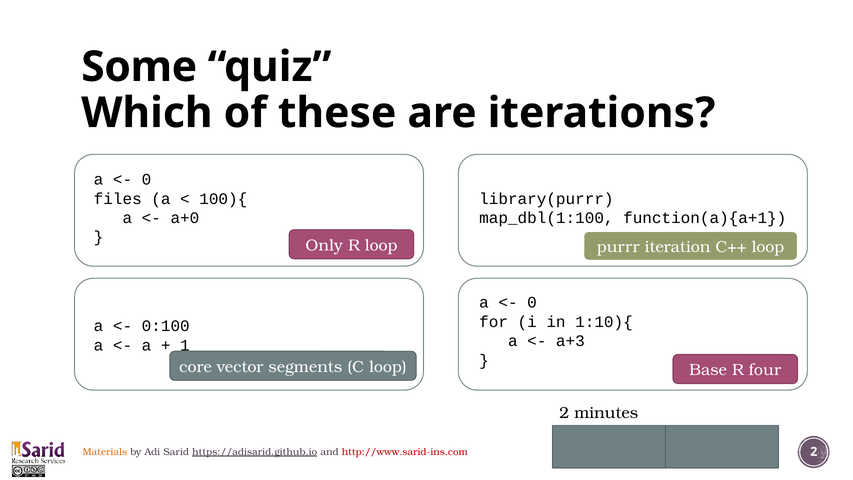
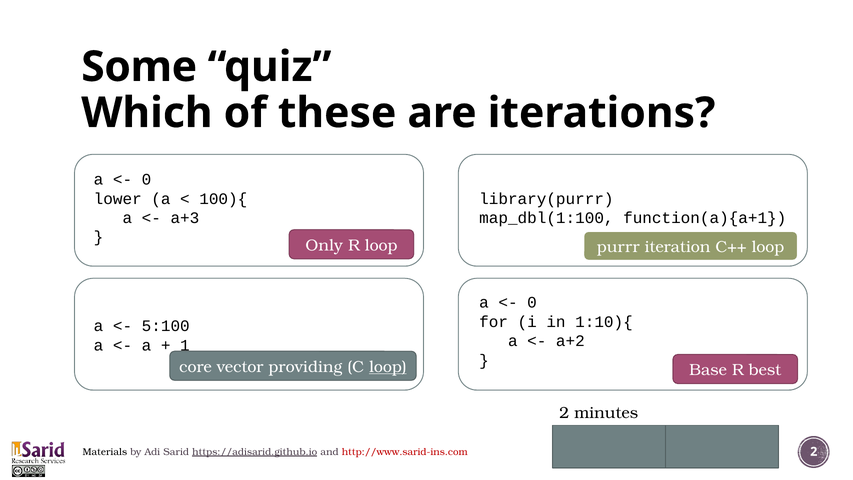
files: files -> lower (118, 199)
a+0: a+0 -> a+3 (185, 218)
0:100: 0:100 -> 5:100 (166, 326)
a+3: a+3 -> a+2 (570, 341)
segments: segments -> providing (305, 367)
loop underline: none -> present (388, 367)
four: four -> best (765, 370)
Materials colour: orange -> black (105, 452)
